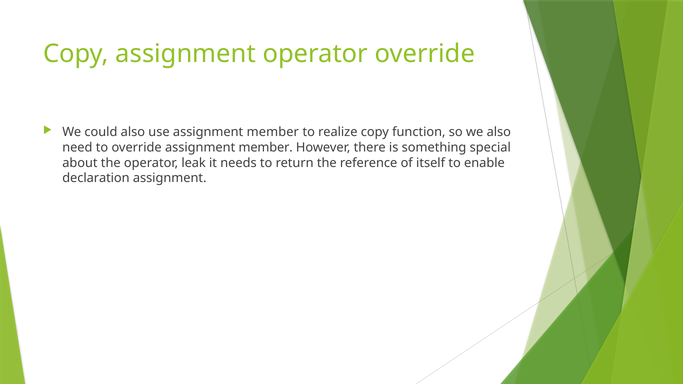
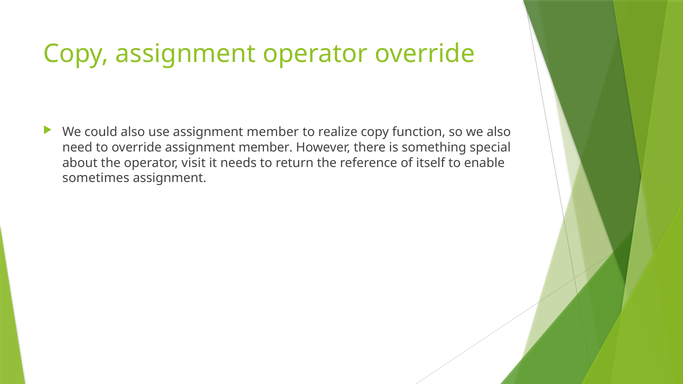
leak: leak -> visit (194, 163)
declaration: declaration -> sometimes (96, 178)
